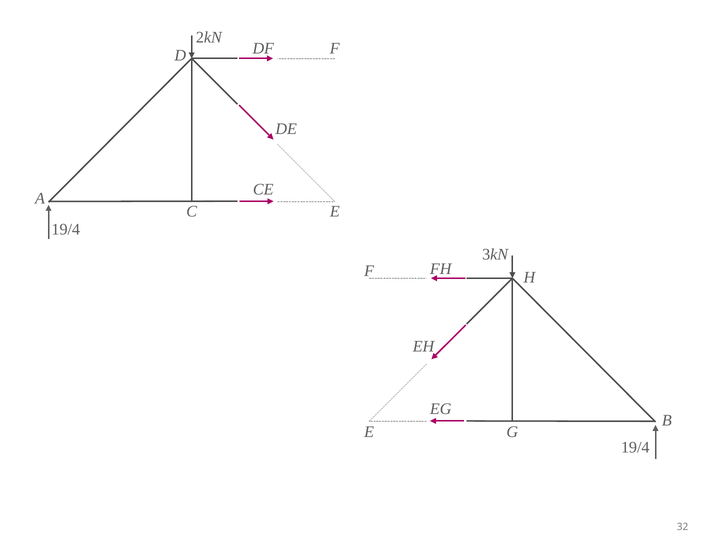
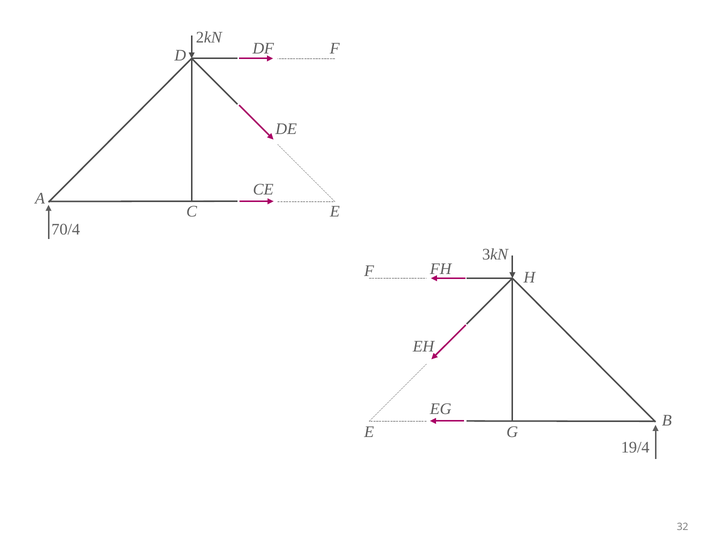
19/4: 19/4 -> 70/4 (66, 230)
